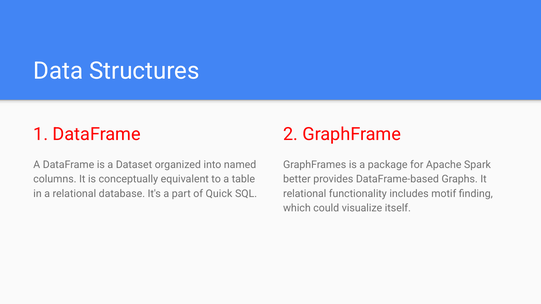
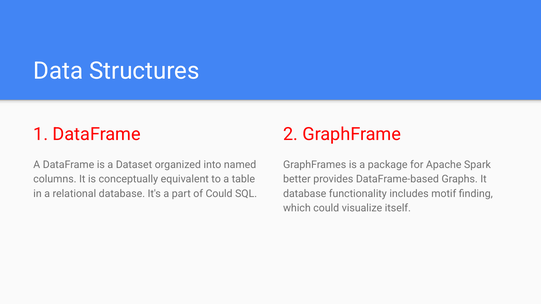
of Quick: Quick -> Could (219, 194)
relational: relational -> database (305, 194)
